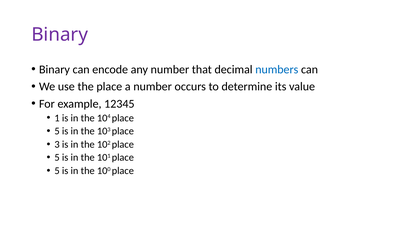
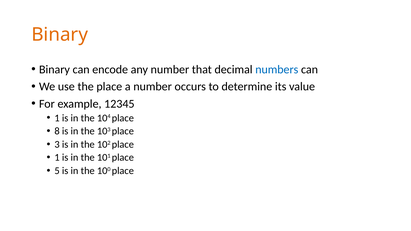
Binary colour: purple -> orange (60, 35)
5: 5 -> 8 (57, 131)
5: 5 -> 1 (57, 158)
